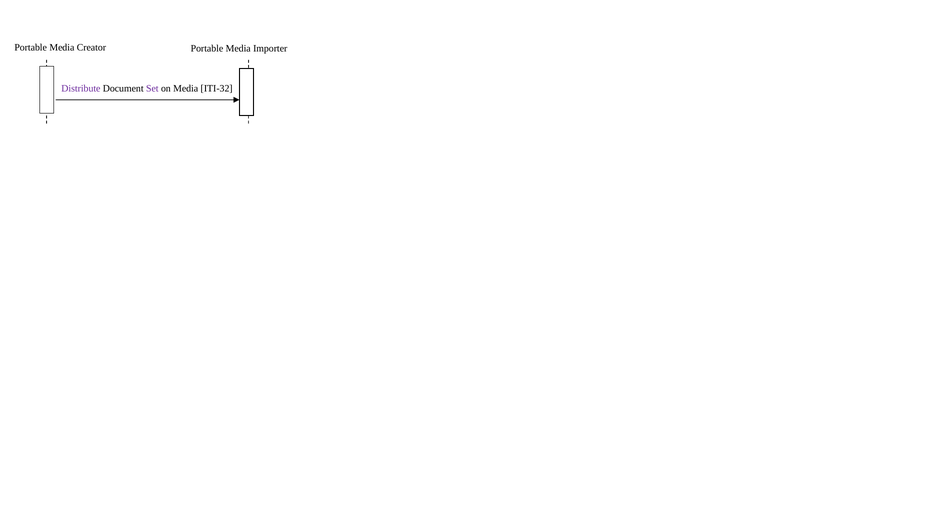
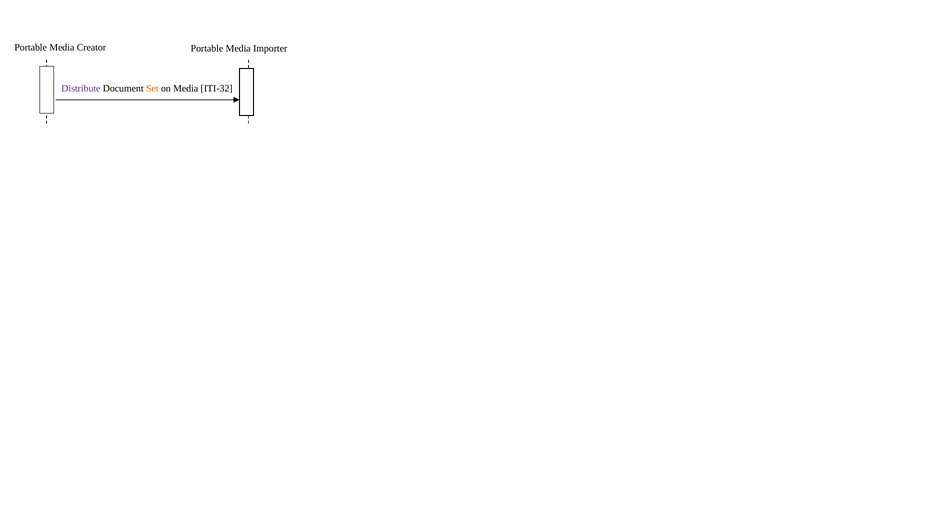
Set colour: purple -> orange (152, 89)
